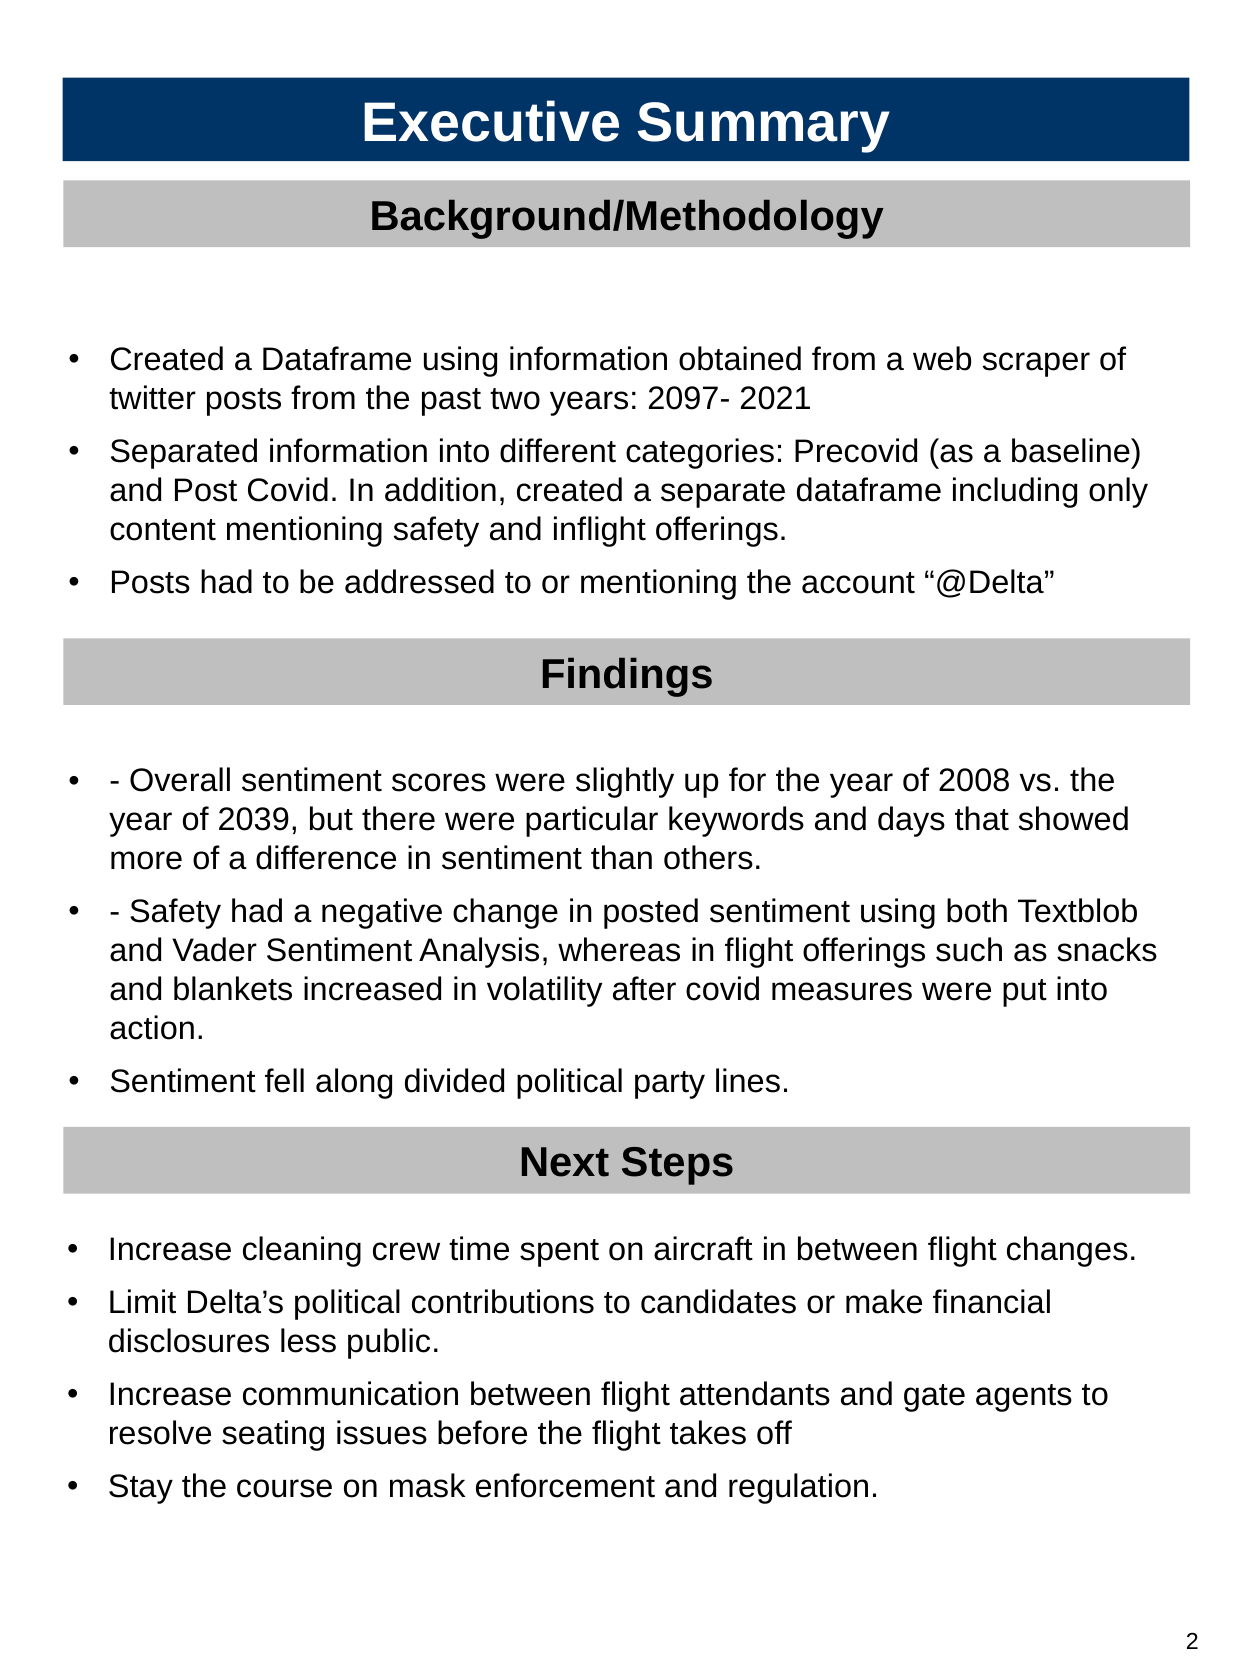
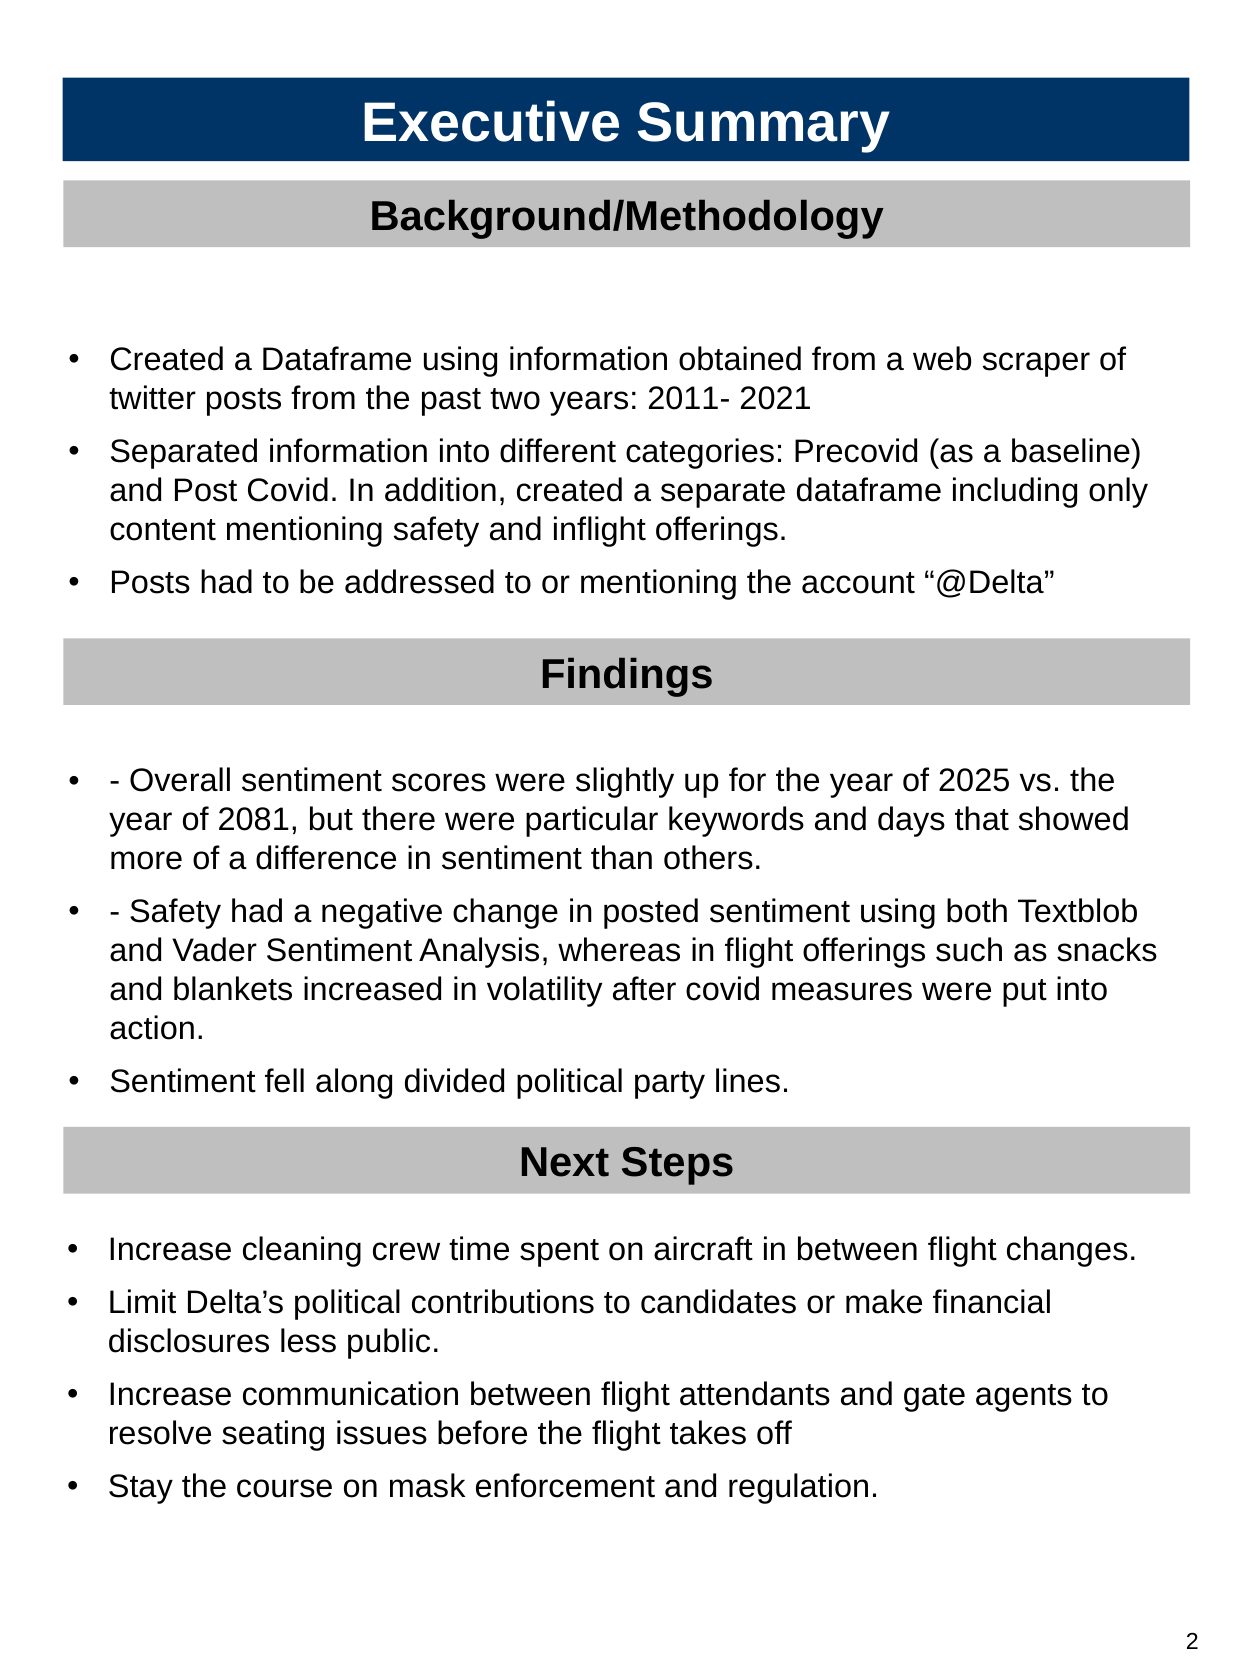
2097-: 2097- -> 2011- (689, 399)
2008: 2008 -> 2025 (974, 781)
2039: 2039 -> 2081 (258, 819)
